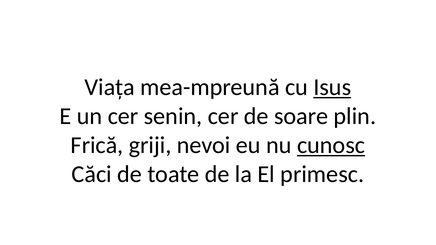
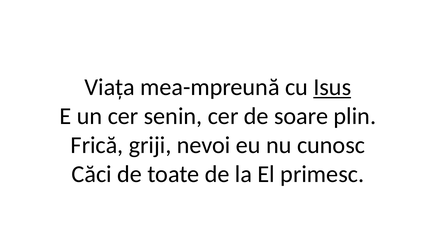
cunosc underline: present -> none (331, 145)
